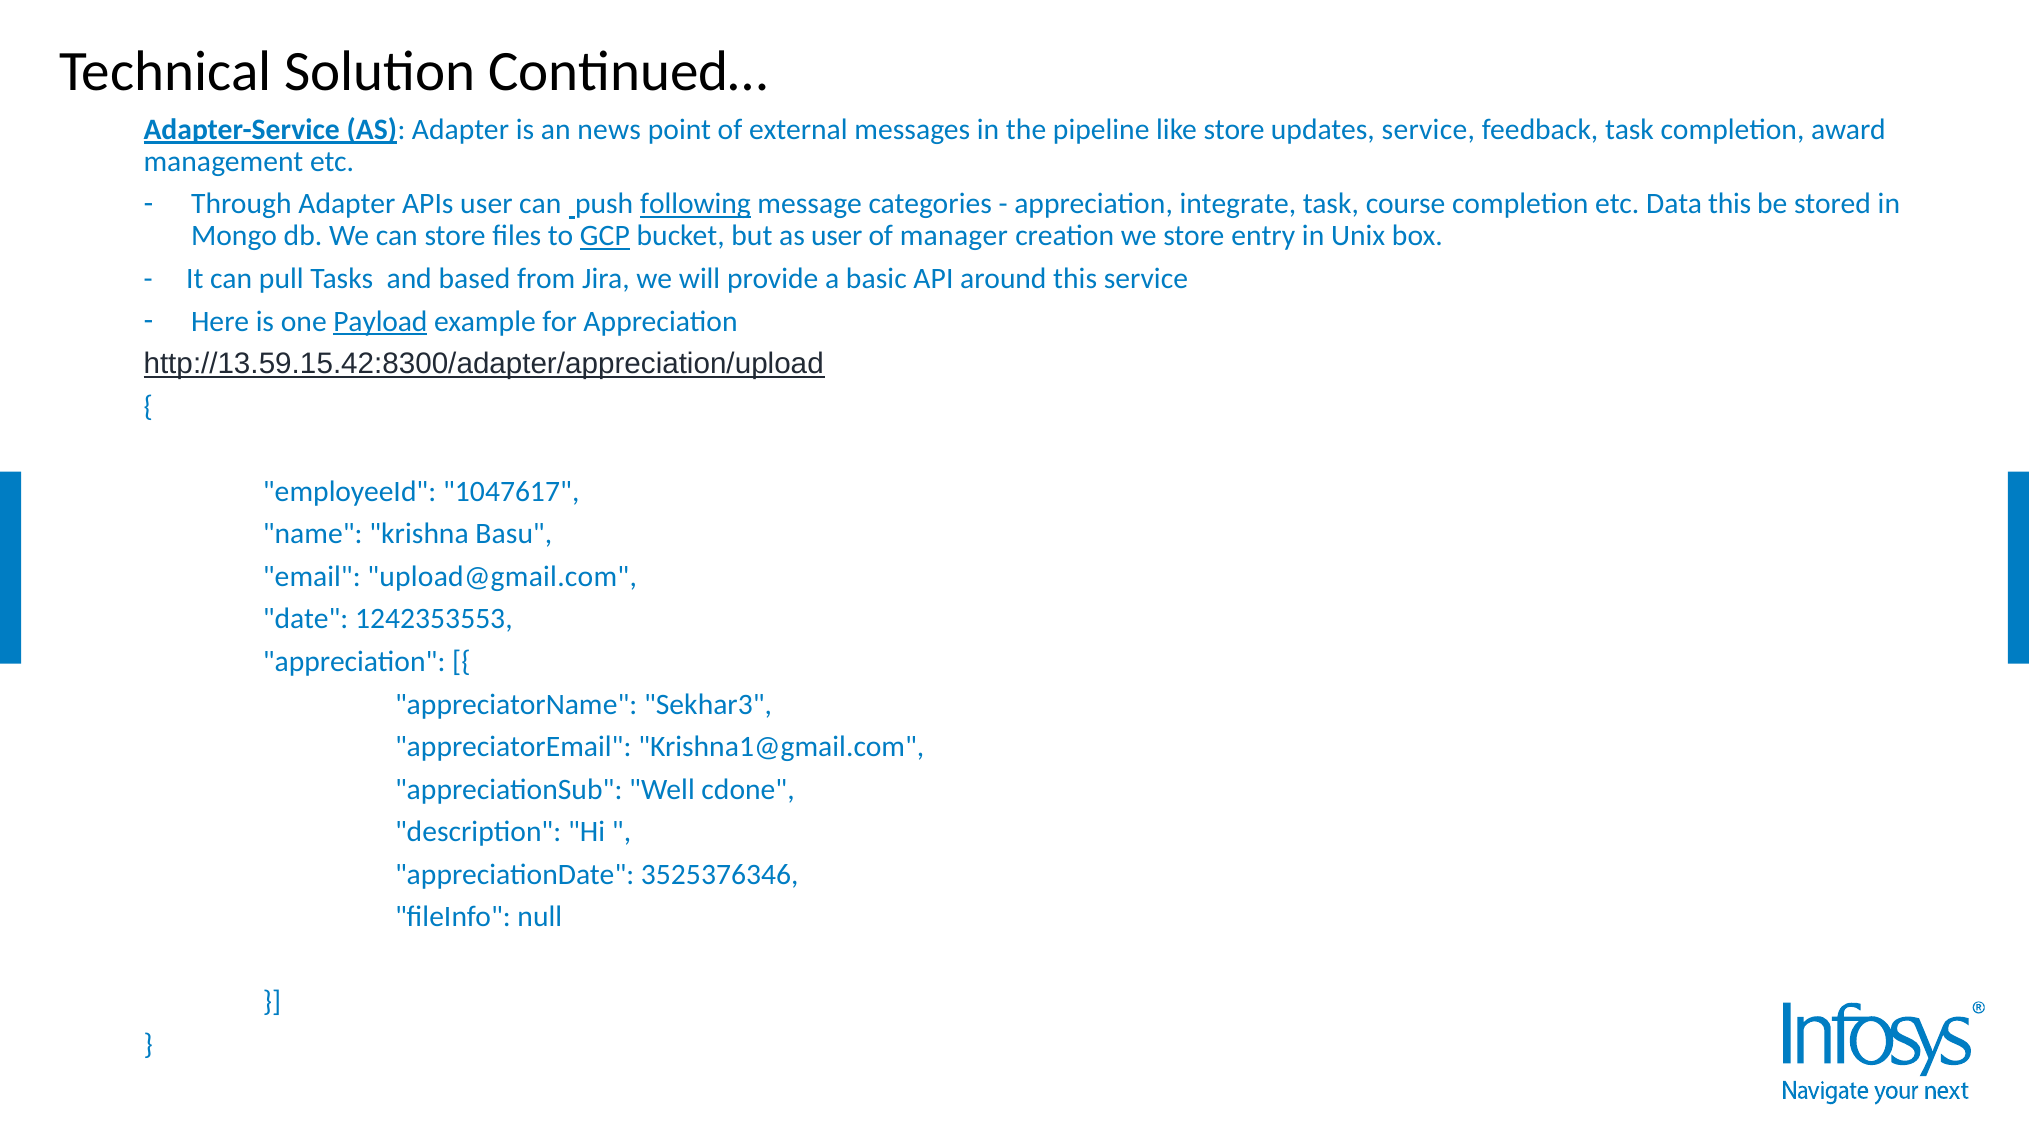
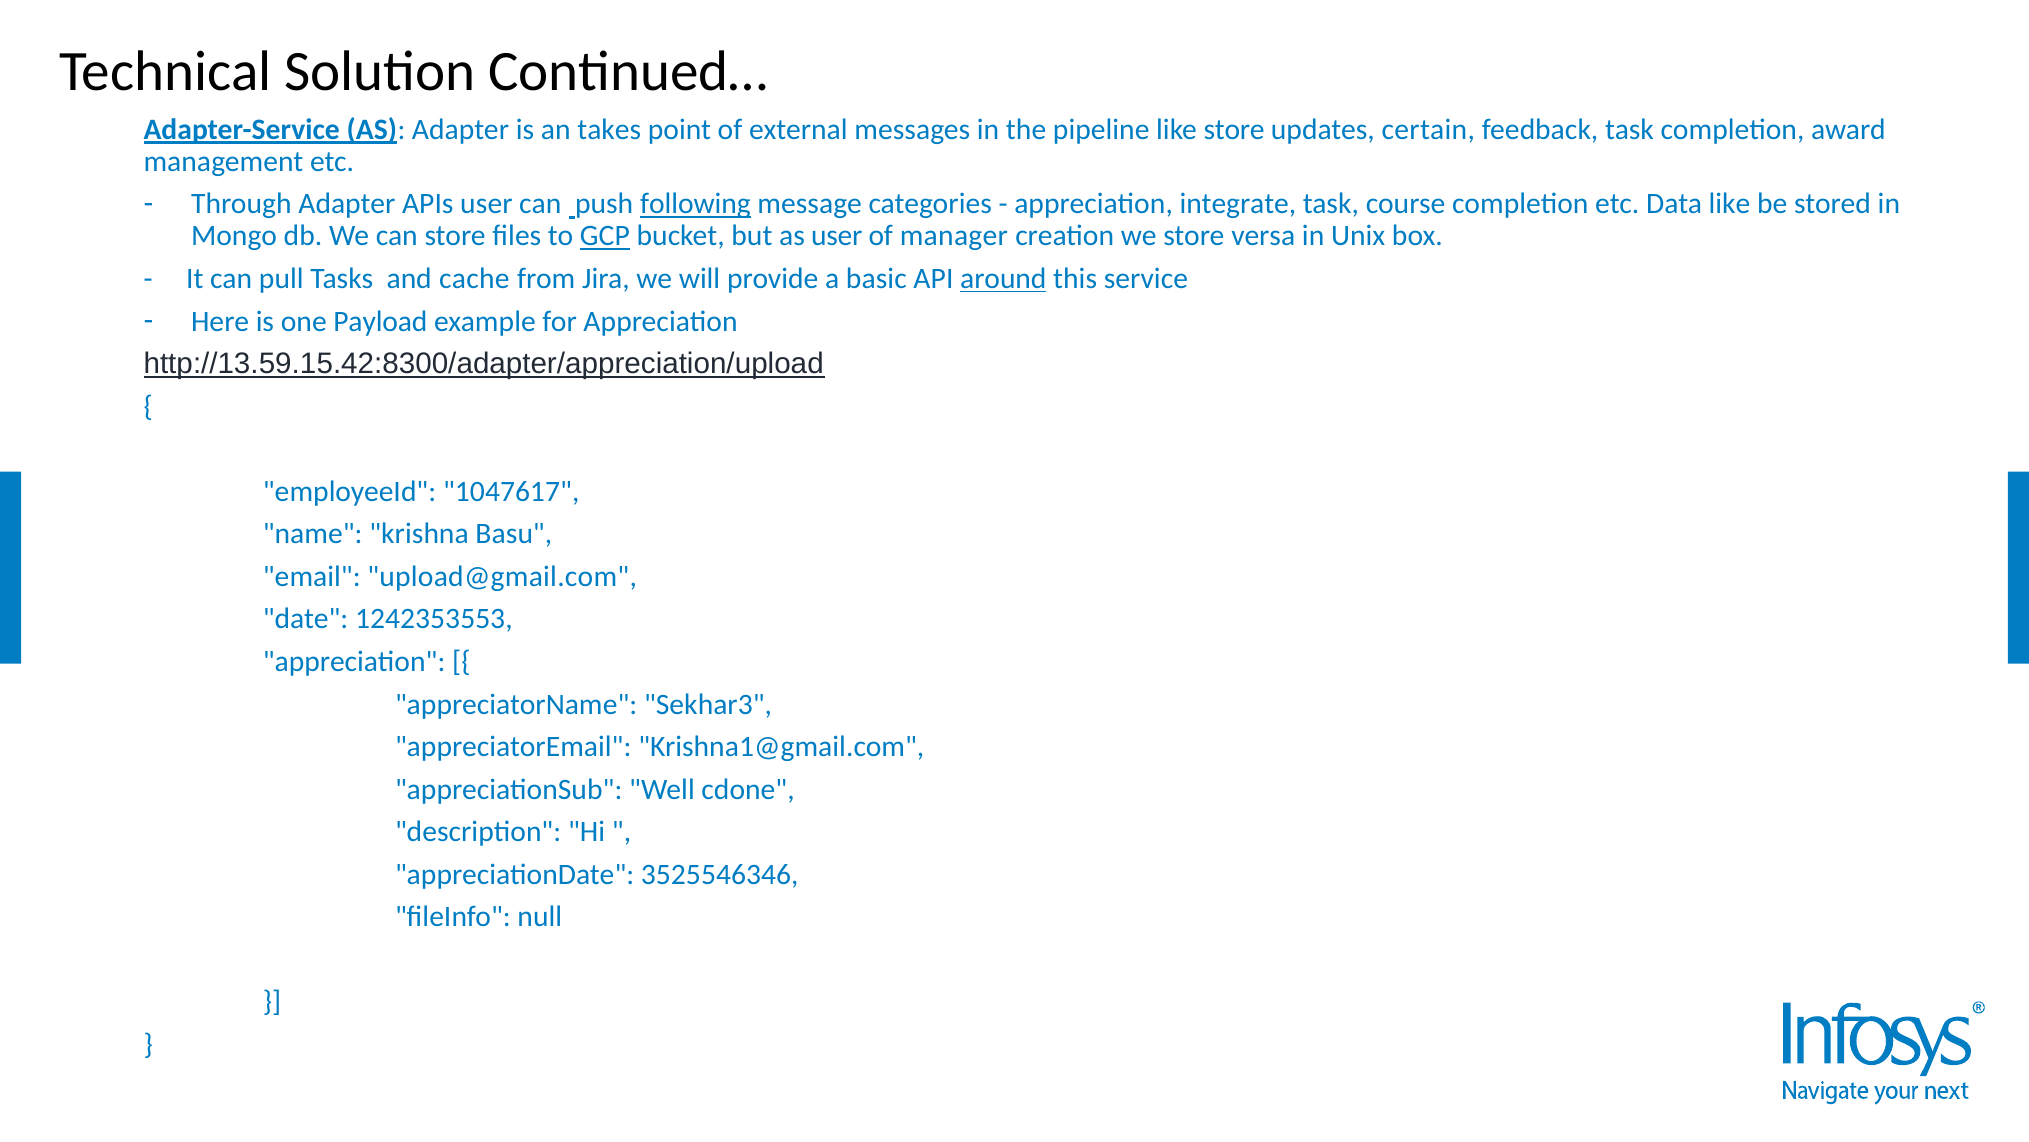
news: news -> takes (609, 129)
updates service: service -> certain (1428, 129)
Data this: this -> like (1730, 204)
entry: entry -> versa (1263, 236)
based: based -> cache (474, 279)
around underline: none -> present (1003, 279)
Payload underline: present -> none (380, 321)
3525376346: 3525376346 -> 3525546346 (720, 874)
